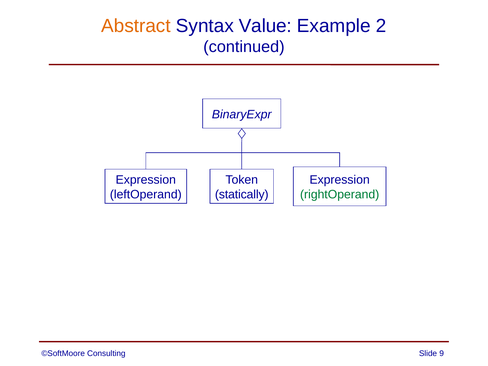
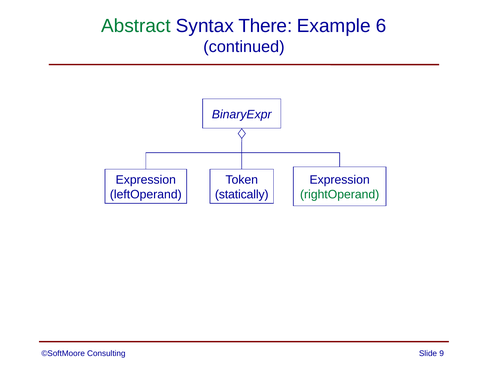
Abstract colour: orange -> green (136, 26)
Value: Value -> There (265, 26)
2: 2 -> 6 (381, 26)
